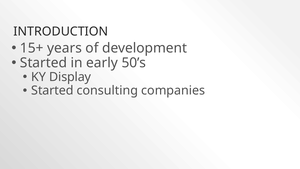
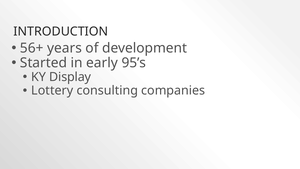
15+: 15+ -> 56+ (32, 48)
50’s: 50’s -> 95’s (134, 63)
Started: Started -> Lottery (52, 90)
